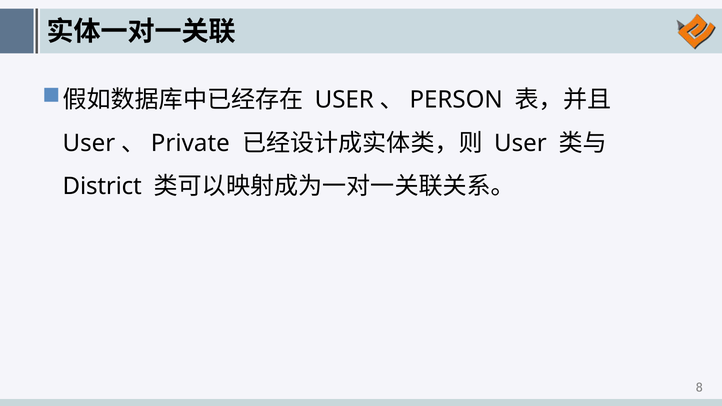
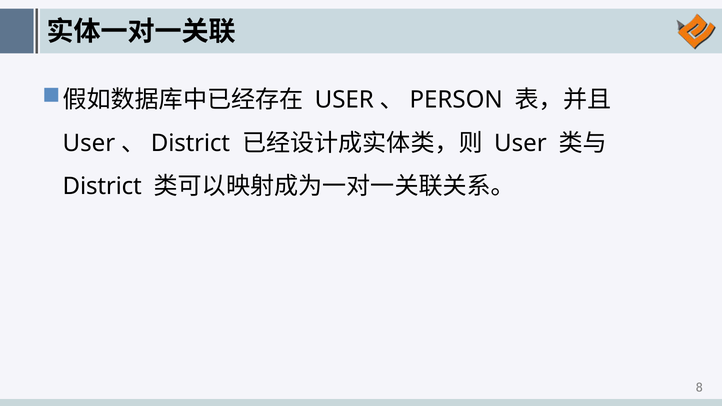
Private: Private -> District (190, 143)
